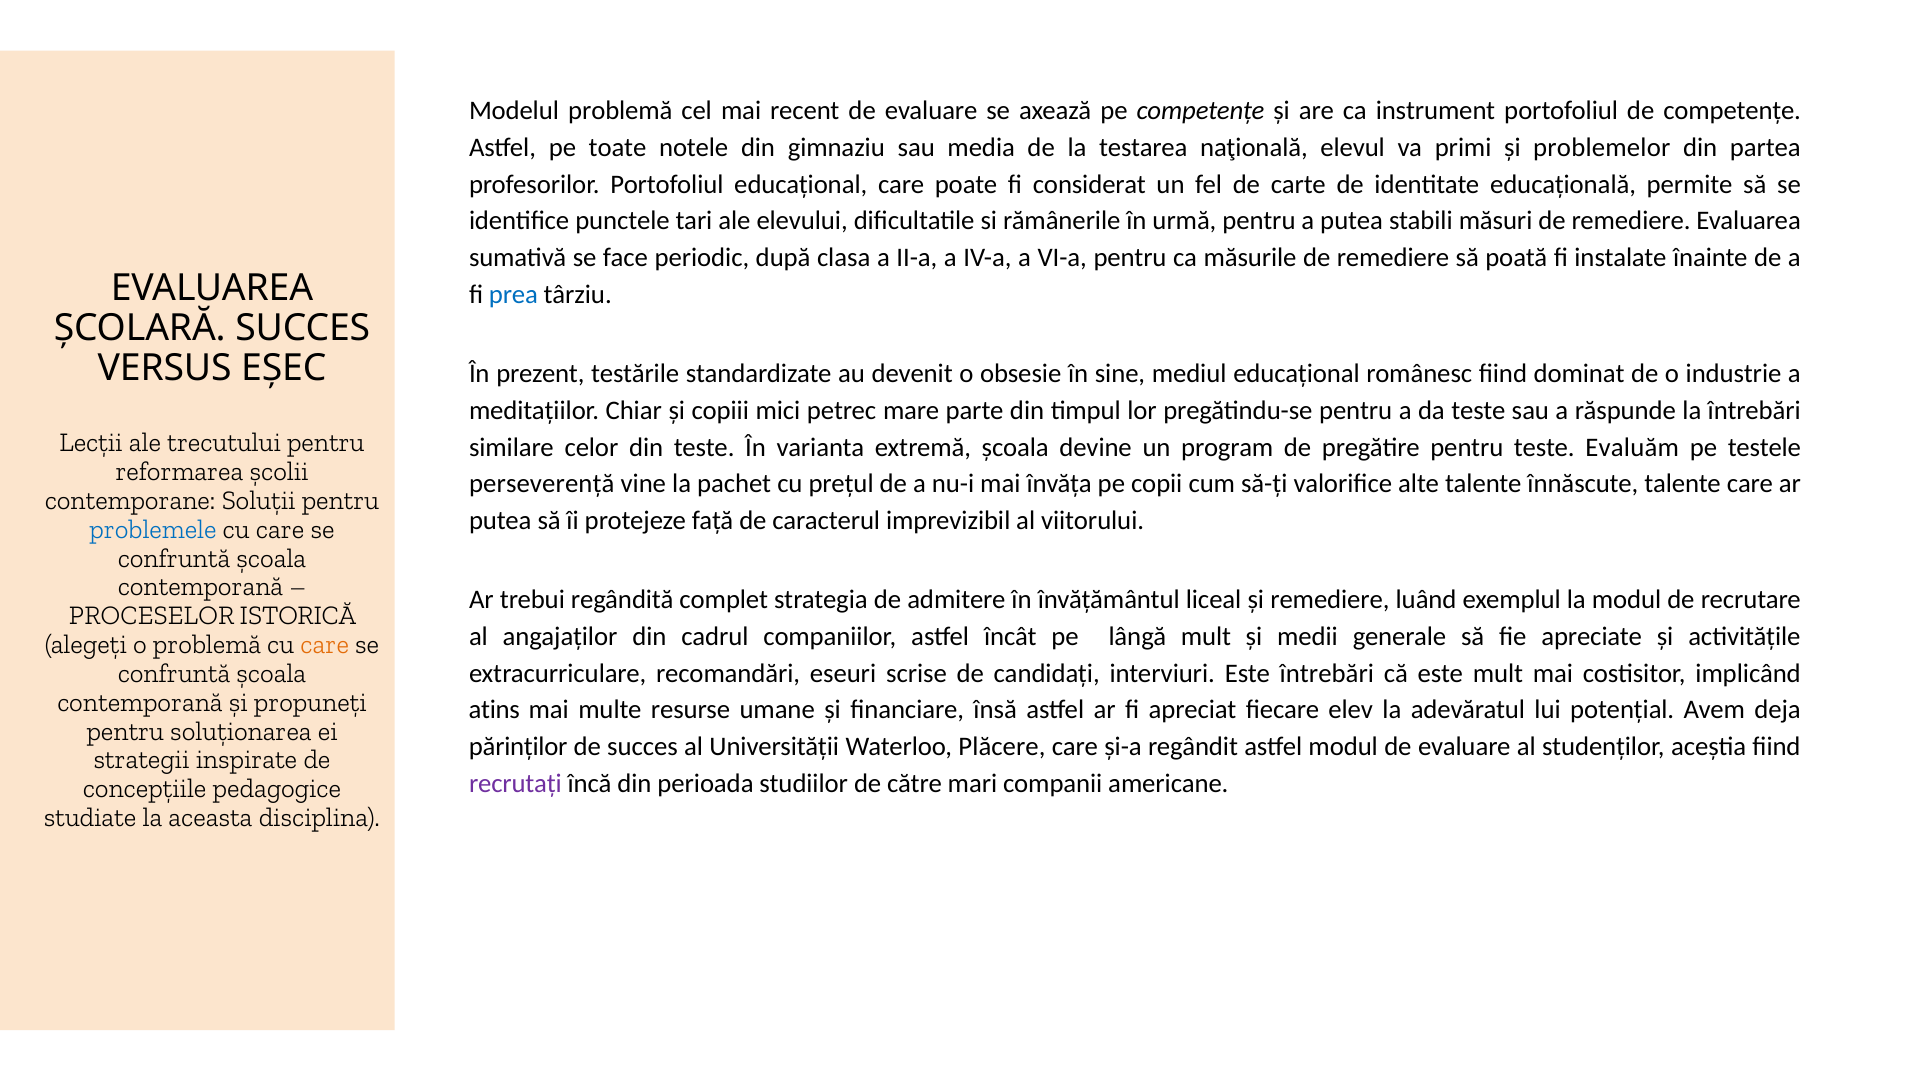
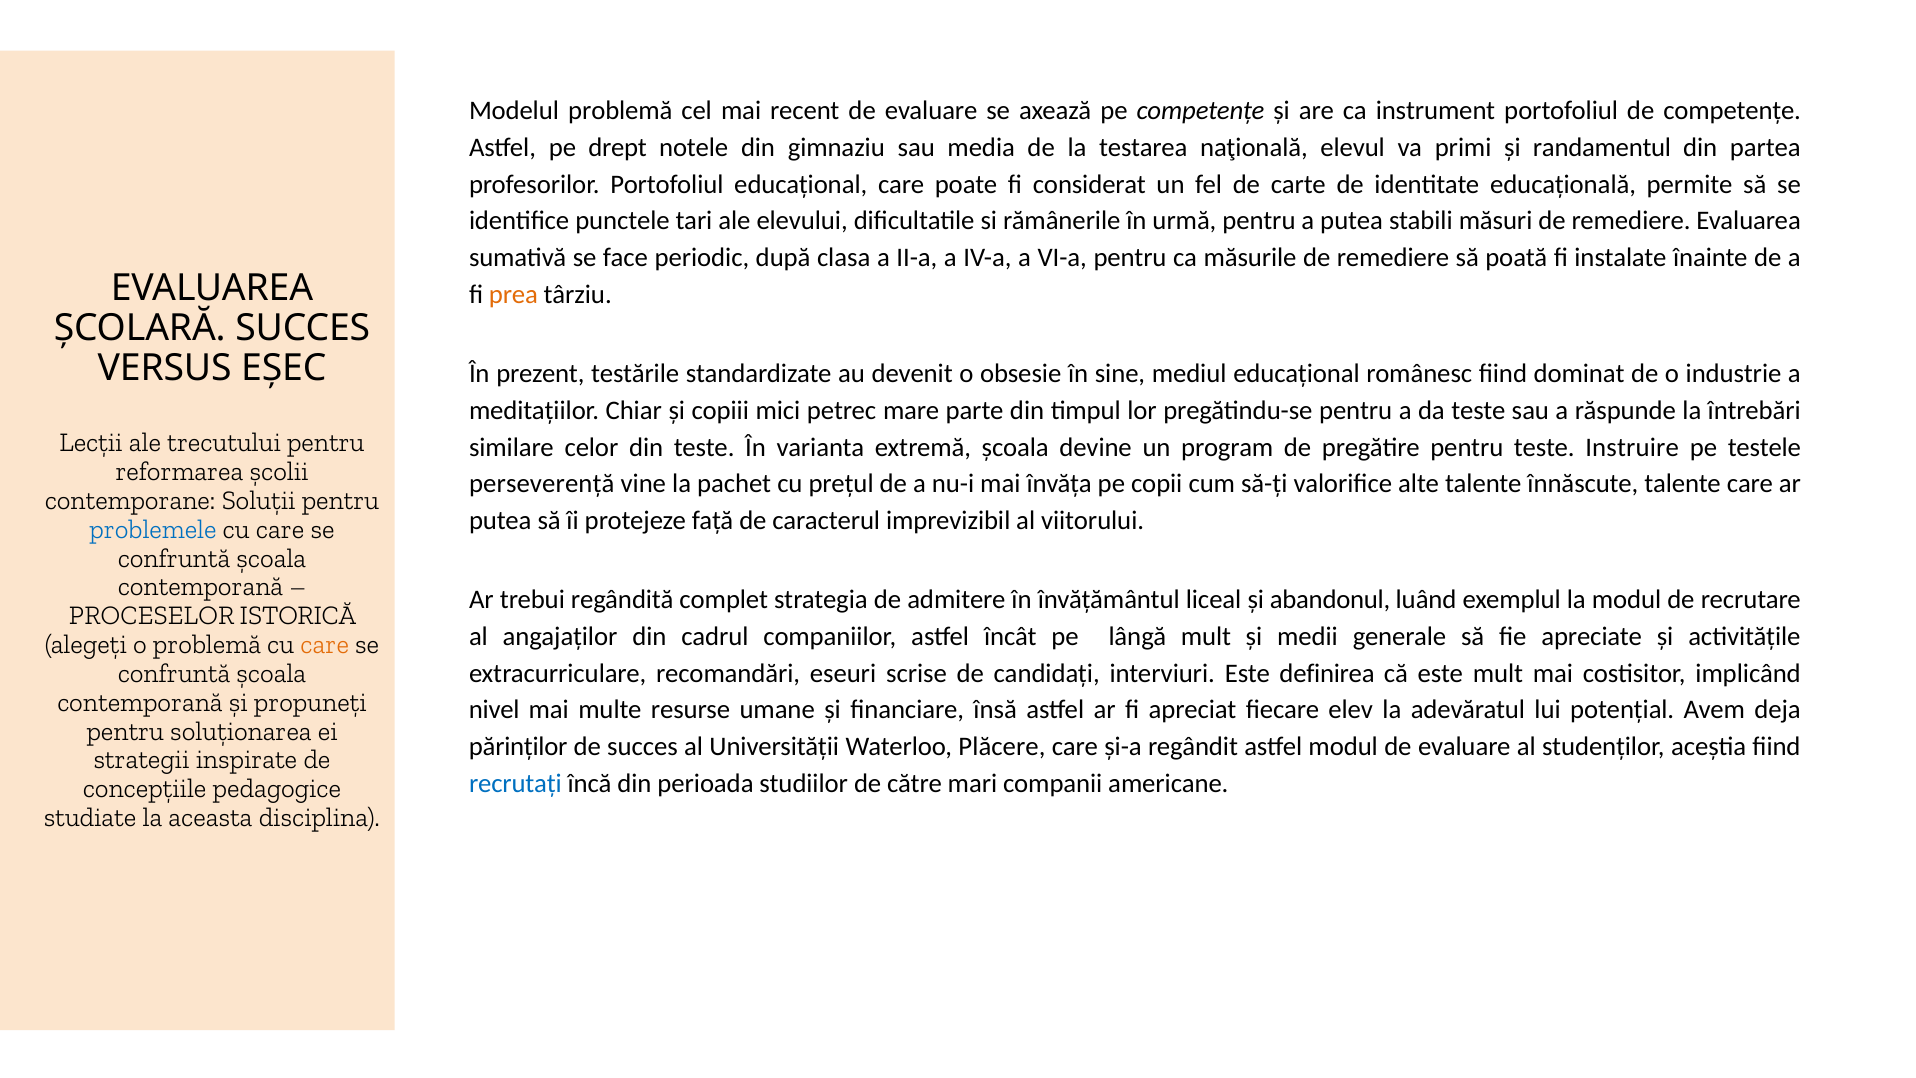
toate: toate -> drept (618, 148)
problemelor: problemelor -> randamentul (1602, 148)
prea colour: blue -> orange (513, 294)
Evaluăm: Evaluăm -> Instruire (1632, 447)
și remediere: remediere -> abandonul (1330, 600)
Este întrebări: întrebări -> definirea (1327, 673)
atins: atins -> nivel (494, 710)
recrutați colour: purple -> blue (515, 783)
